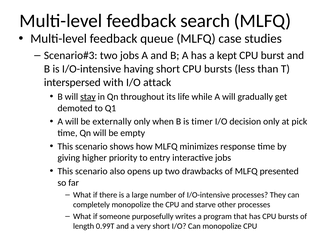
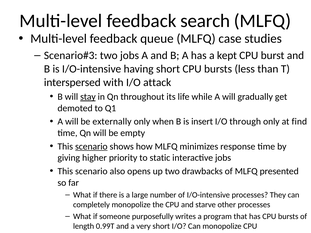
timer: timer -> insert (202, 122)
decision: decision -> through (245, 122)
pick: pick -> find (299, 122)
scenario underline: none -> present (91, 147)
entry: entry -> static (160, 158)
